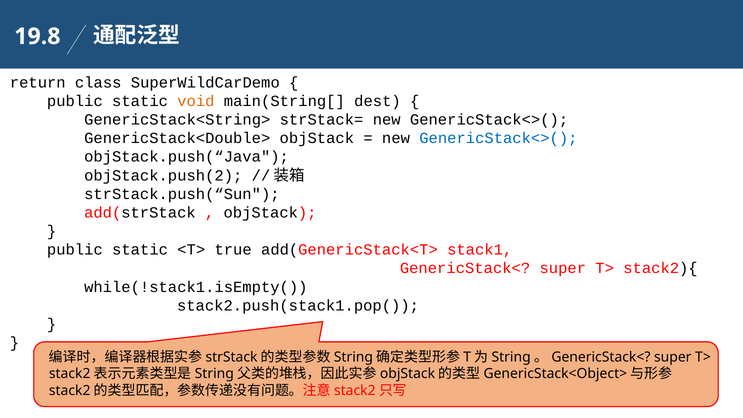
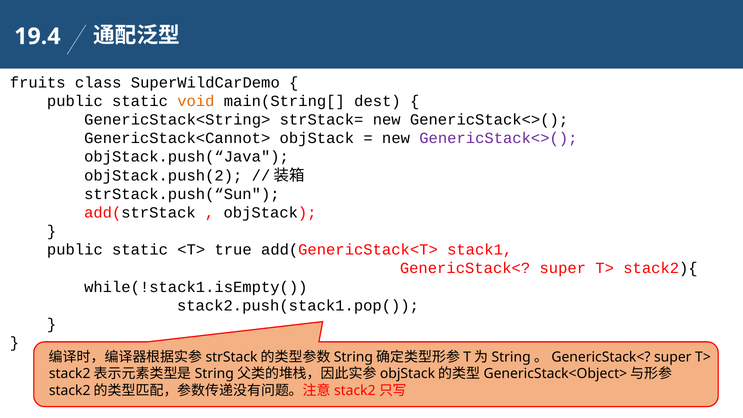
19.8: 19.8 -> 19.4 (37, 36)
return: return -> fruits (38, 82)
GenericStack<Double>: GenericStack<Double> -> GenericStack<Cannot> (177, 138)
GenericStack<>( colour: blue -> purple (498, 138)
